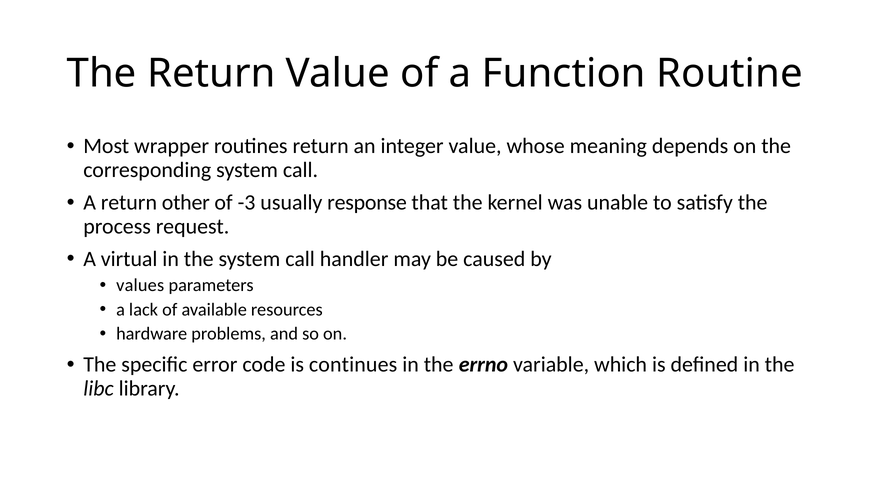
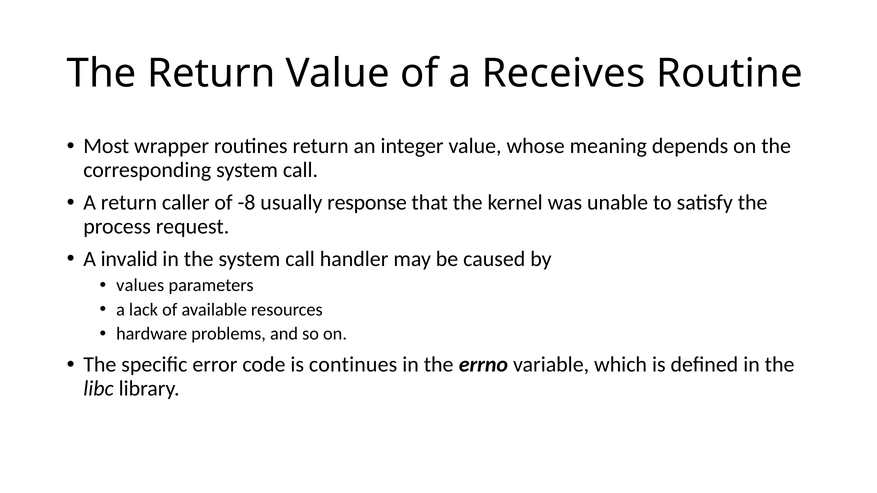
Function: Function -> Receives (564, 74)
other: other -> caller (186, 203)
-3: -3 -> -8 (247, 203)
virtual: virtual -> invalid (129, 259)
